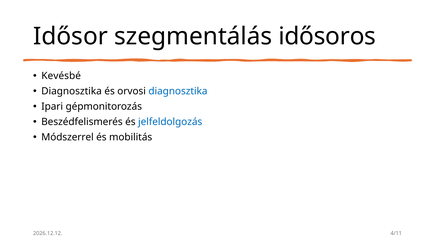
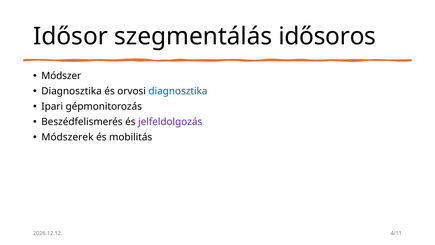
Kevésbé: Kevésbé -> Módszer (61, 76)
jelfeldolgozás colour: blue -> purple (170, 122)
Módszerrel: Módszerrel -> Módszerek (67, 137)
